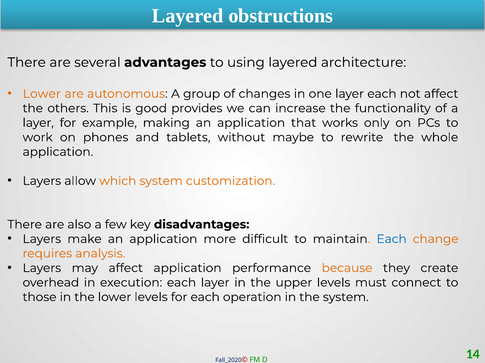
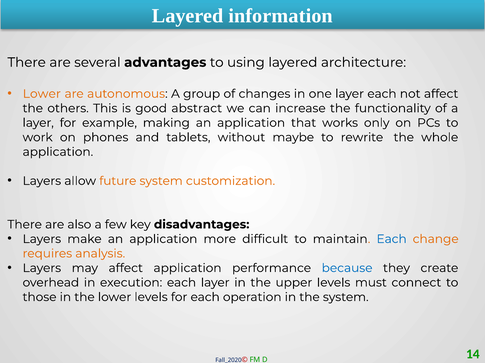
obstructions: obstructions -> information (281, 16)
provides: provides -> abstract (197, 109)
which: which -> future (118, 181)
because colour: orange -> blue (347, 269)
